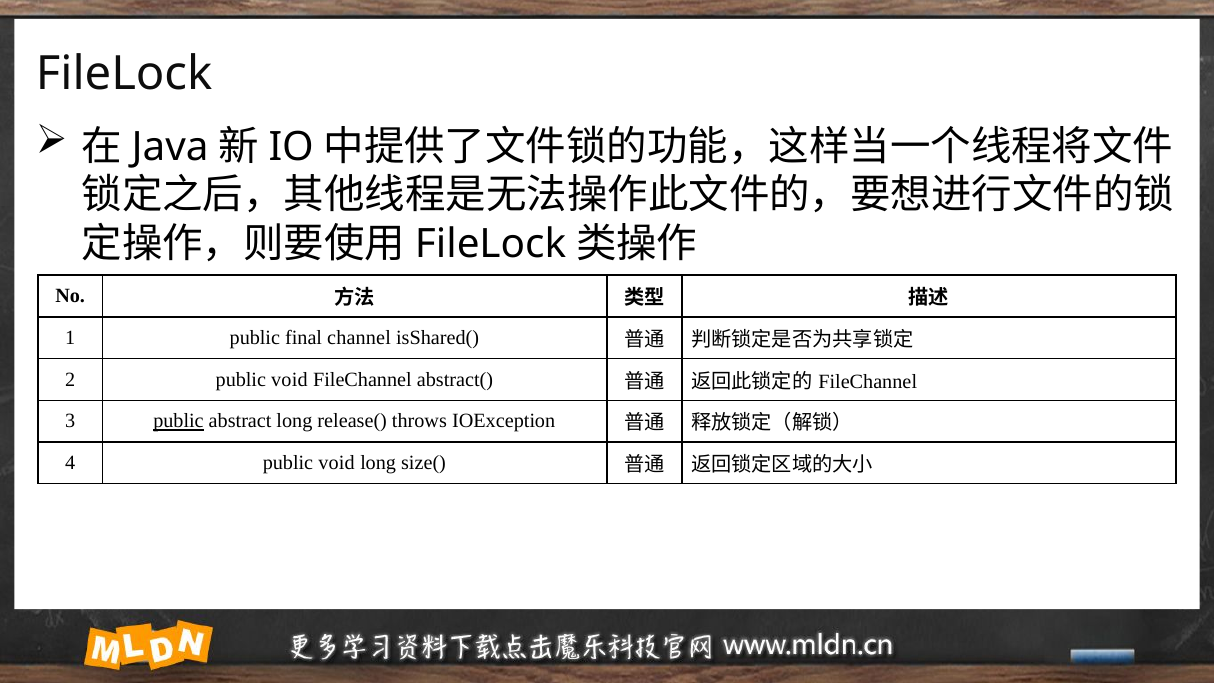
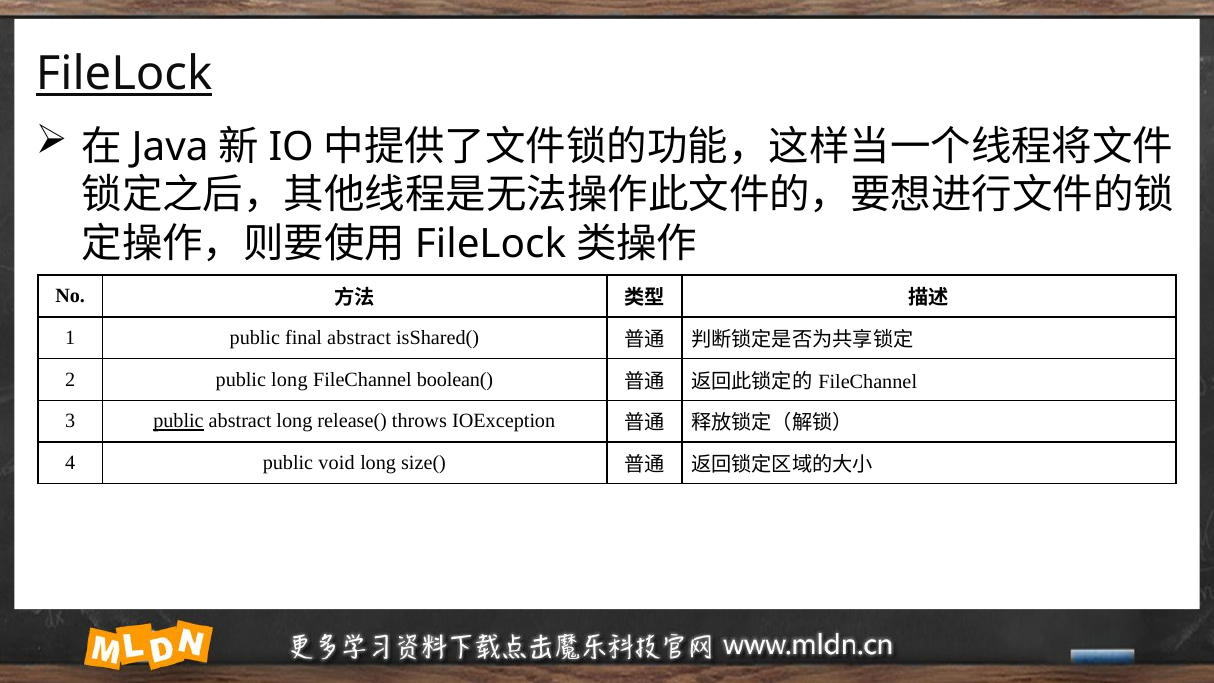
FileLock underline: none -> present (124, 74)
final channel: channel -> abstract (359, 338)
2 public void: void -> long (289, 379)
abstract(: abstract( -> boolean( (455, 379)
